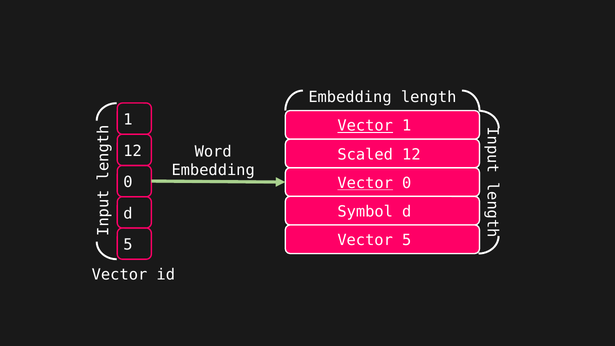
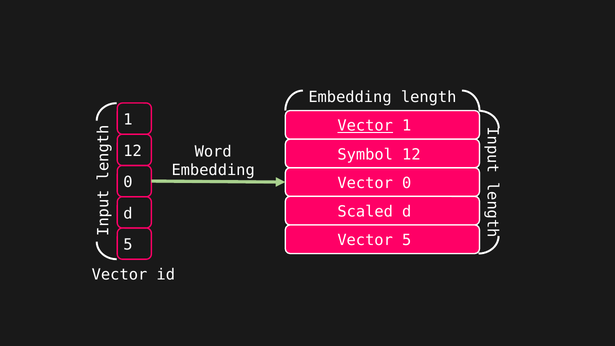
Scaled: Scaled -> Symbol (365, 154)
Vector underline: present -> none (365, 183)
Symbol: Symbol -> Scaled (365, 212)
